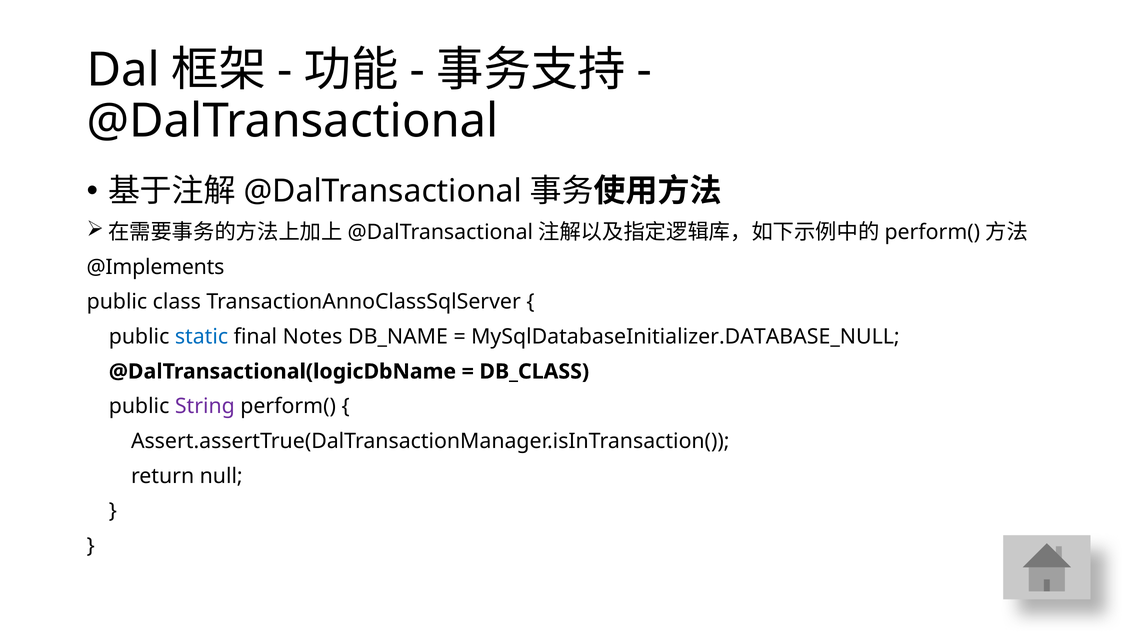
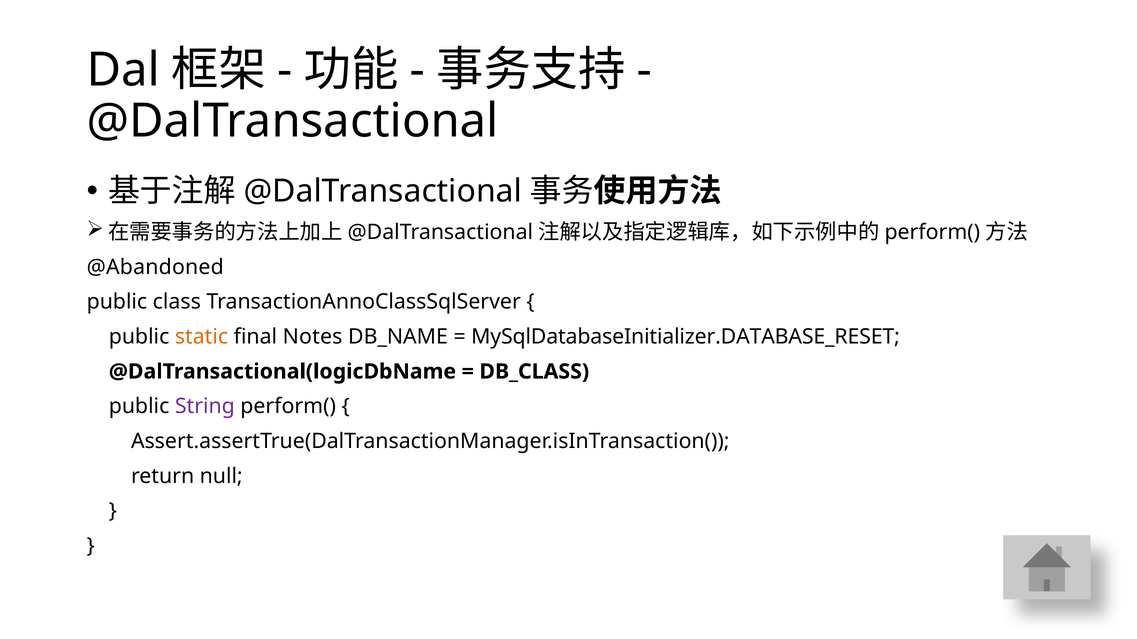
@Implements: @Implements -> @Abandoned (155, 267)
static colour: blue -> orange (202, 337)
MySqlDatabaseInitializer.DATABASE_NULL: MySqlDatabaseInitializer.DATABASE_NULL -> MySqlDatabaseInitializer.DATABASE_RESET (686, 337)
